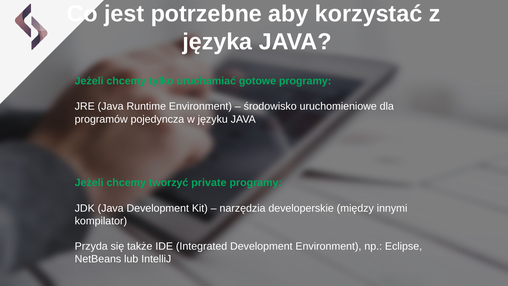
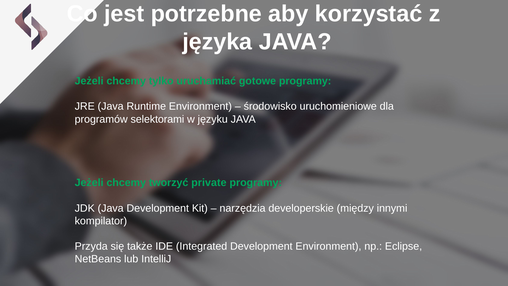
pojedyncza: pojedyncza -> selektorami (157, 119)
